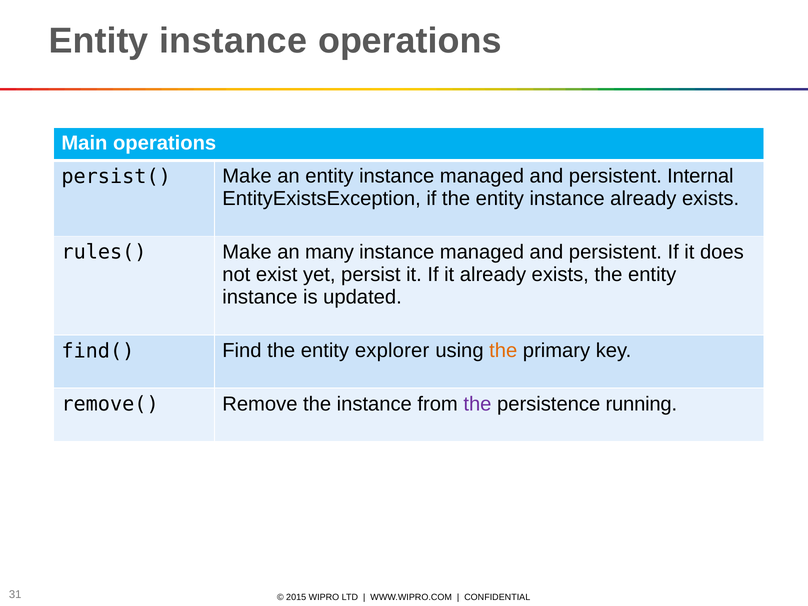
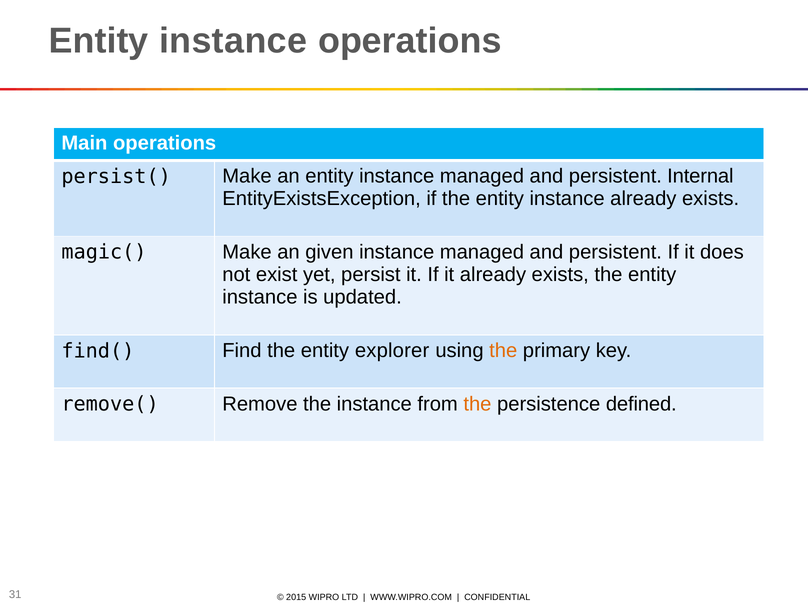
rules(: rules( -> magic( (104, 252)
many: many -> given (329, 252)
the colour: purple -> orange (477, 404)
running: running -> defined (641, 404)
